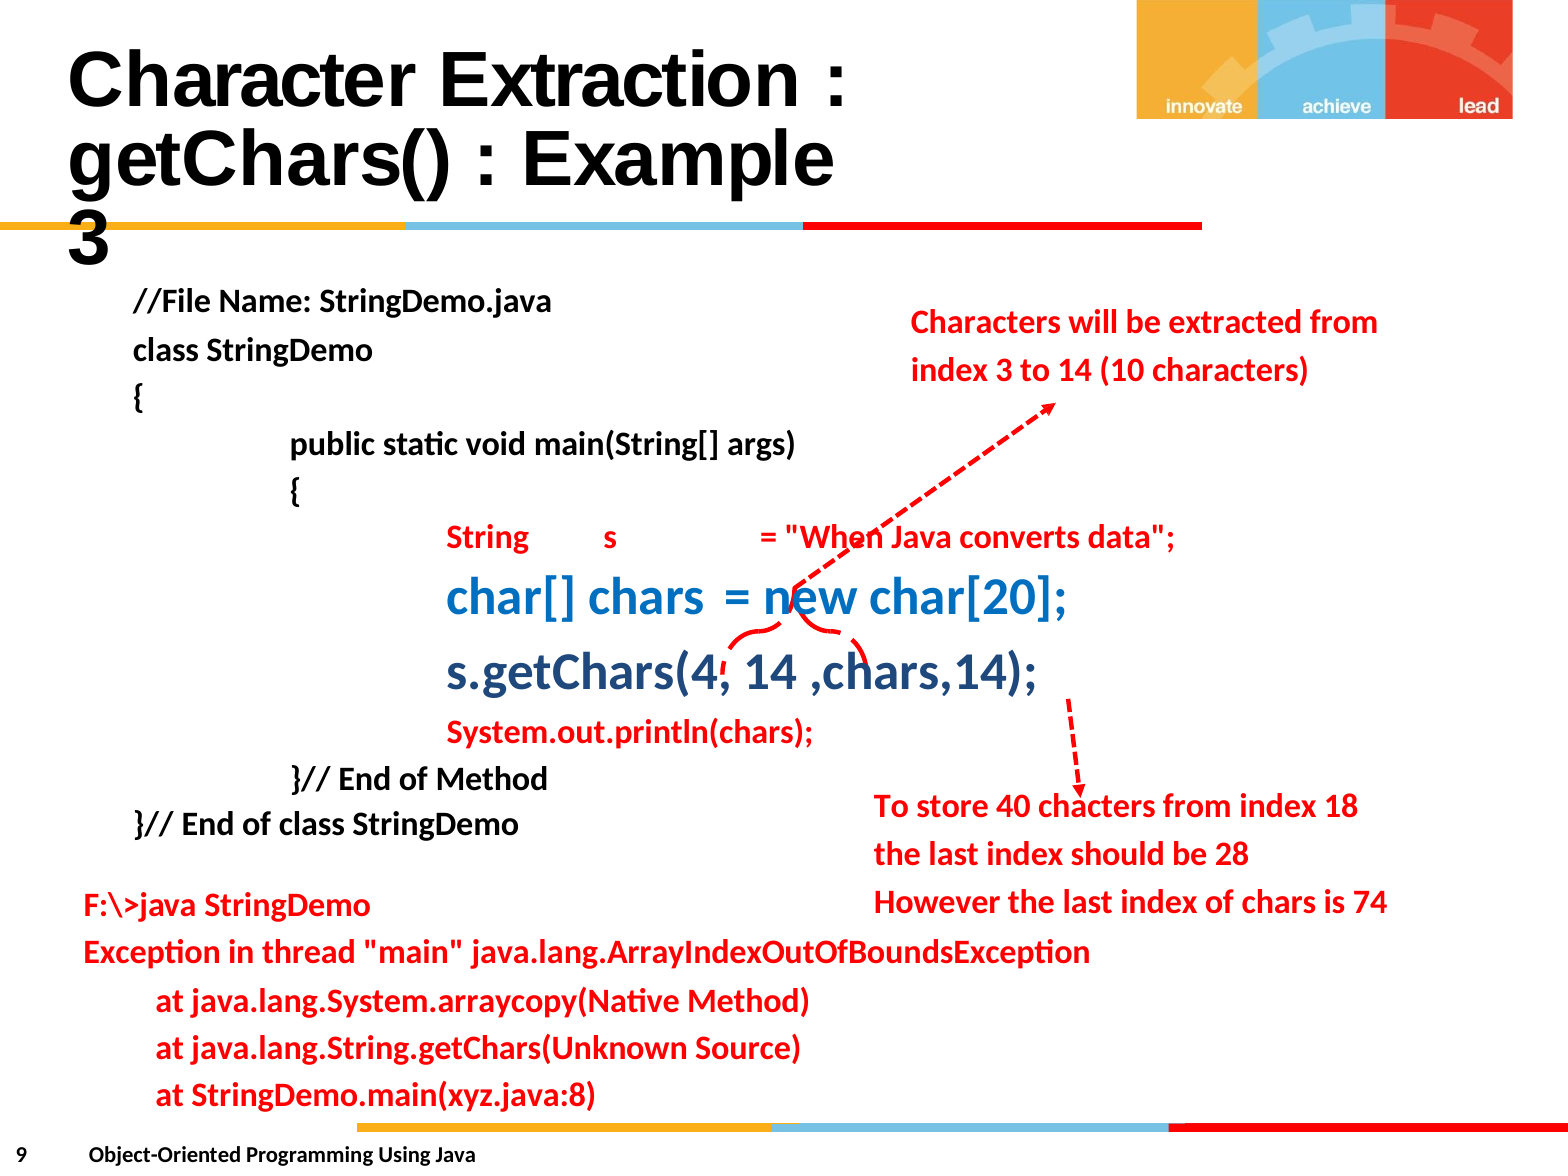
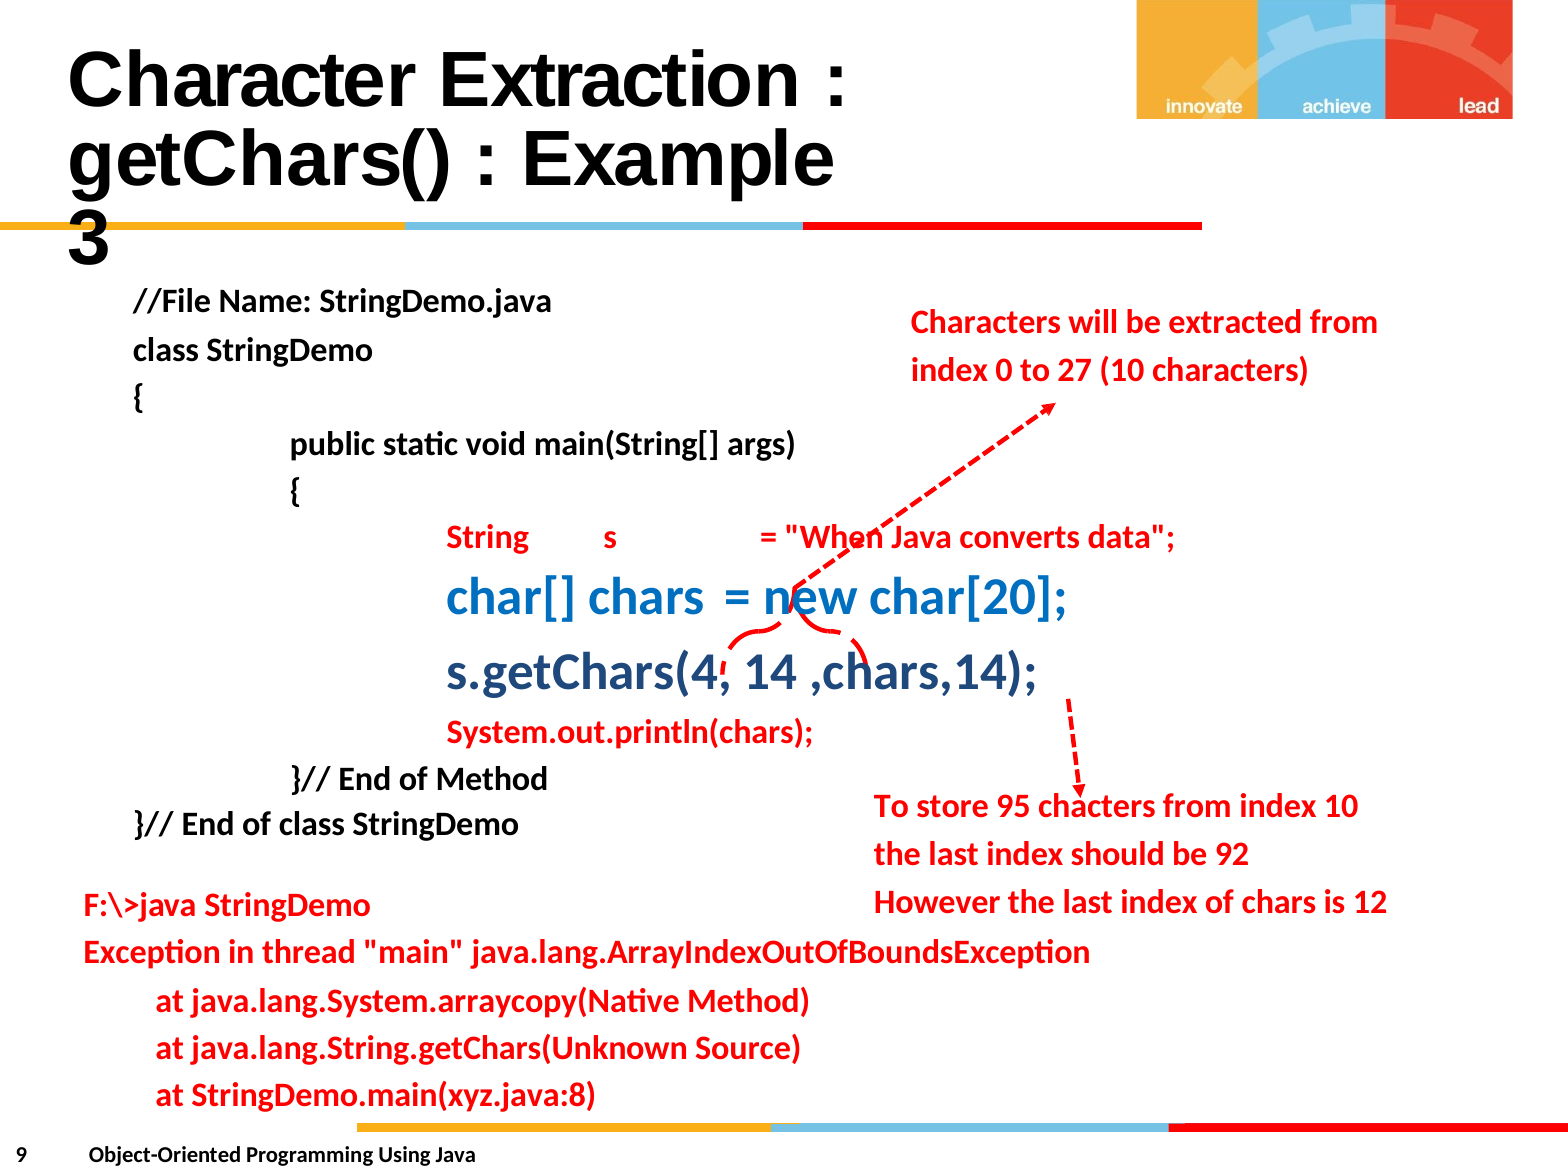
index 3: 3 -> 0 (1004, 371)
to 14: 14 -> 27 (1075, 371)
40: 40 -> 95 (1013, 806)
index 18: 18 -> 10 (1341, 806)
28: 28 -> 92 (1232, 855)
74: 74 -> 12 (1370, 902)
